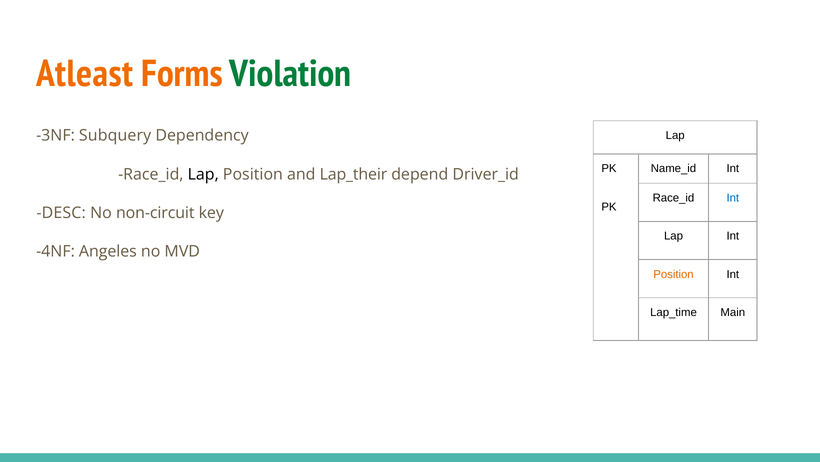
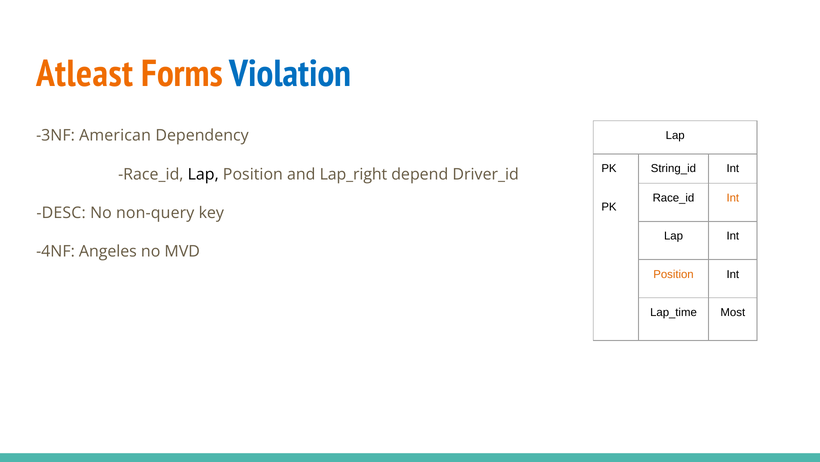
Violation colour: green -> blue (290, 74)
Subquery: Subquery -> American (115, 135)
Name_id: Name_id -> String_id (673, 168)
Lap_their: Lap_their -> Lap_right (353, 174)
Int colour: blue -> orange (733, 198)
non-circuit: non-circuit -> non-query (155, 213)
Main: Main -> Most (733, 312)
